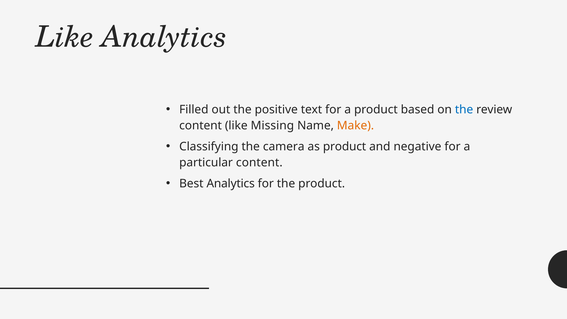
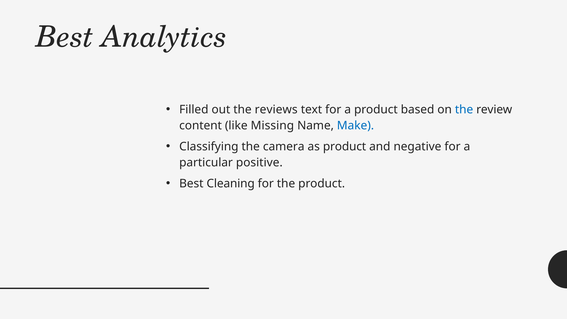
Like: Like -> Best (65, 37)
positive: positive -> reviews (276, 110)
Make colour: orange -> blue (355, 125)
particular content: content -> positive (259, 162)
Best Analytics: Analytics -> Cleaning (231, 184)
